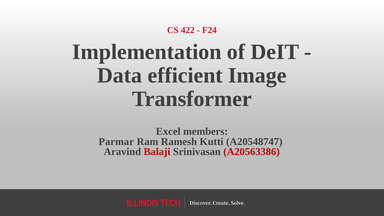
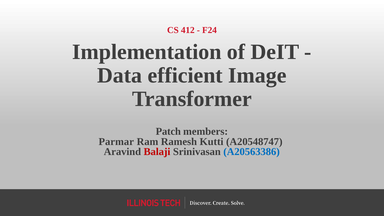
422: 422 -> 412 (188, 30)
Excel: Excel -> Patch (168, 131)
A20563386 colour: red -> blue (252, 152)
